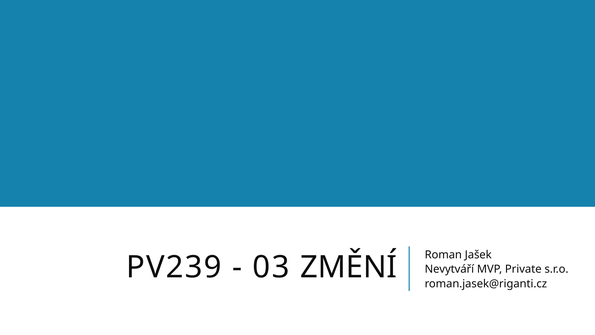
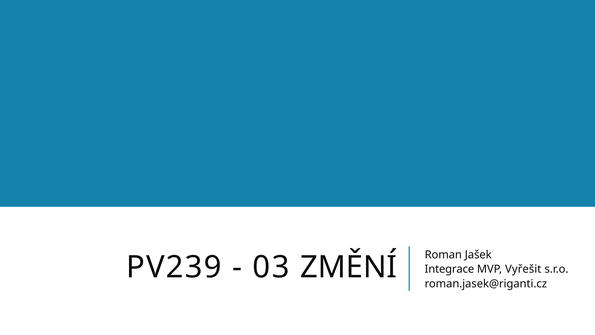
Nevytváří: Nevytváří -> Integrace (449, 269)
Private: Private -> Vyřešit (523, 269)
